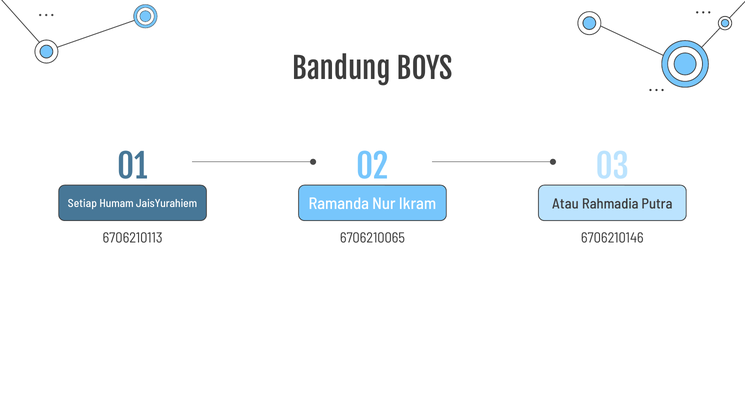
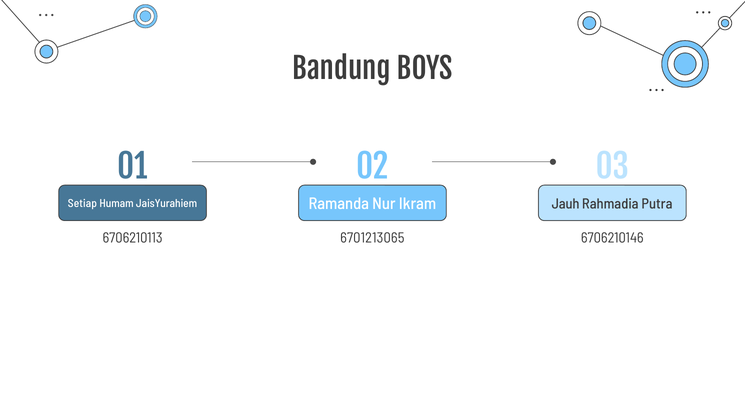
Atau: Atau -> Jauh (566, 204)
6706210065: 6706210065 -> 6701213065 (372, 238)
